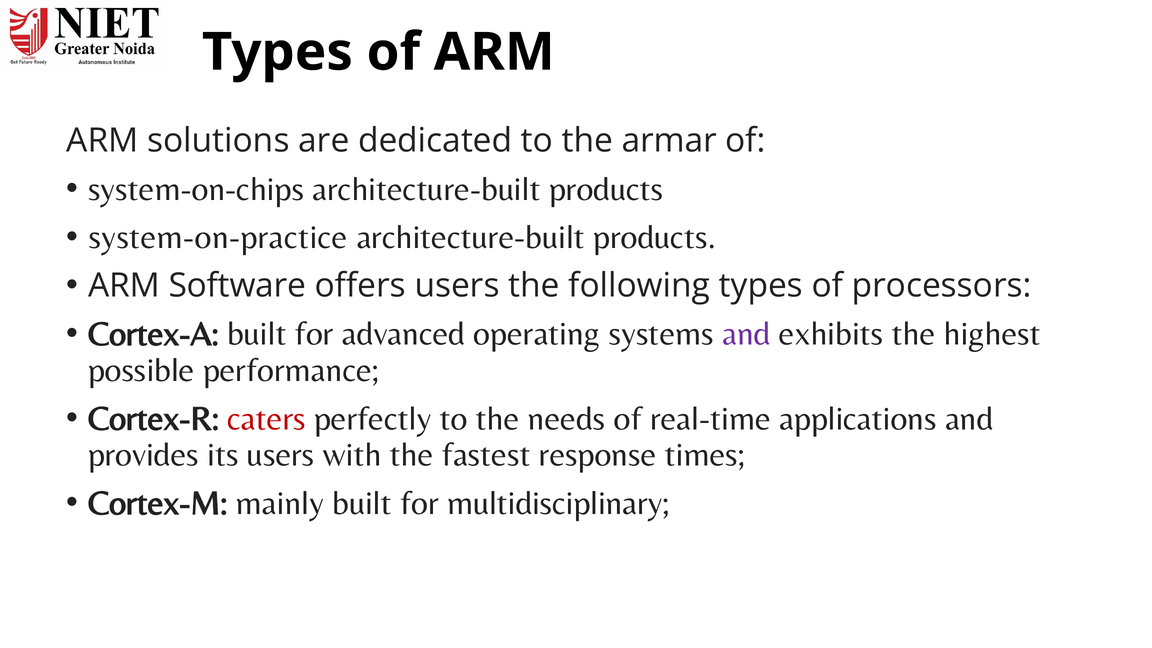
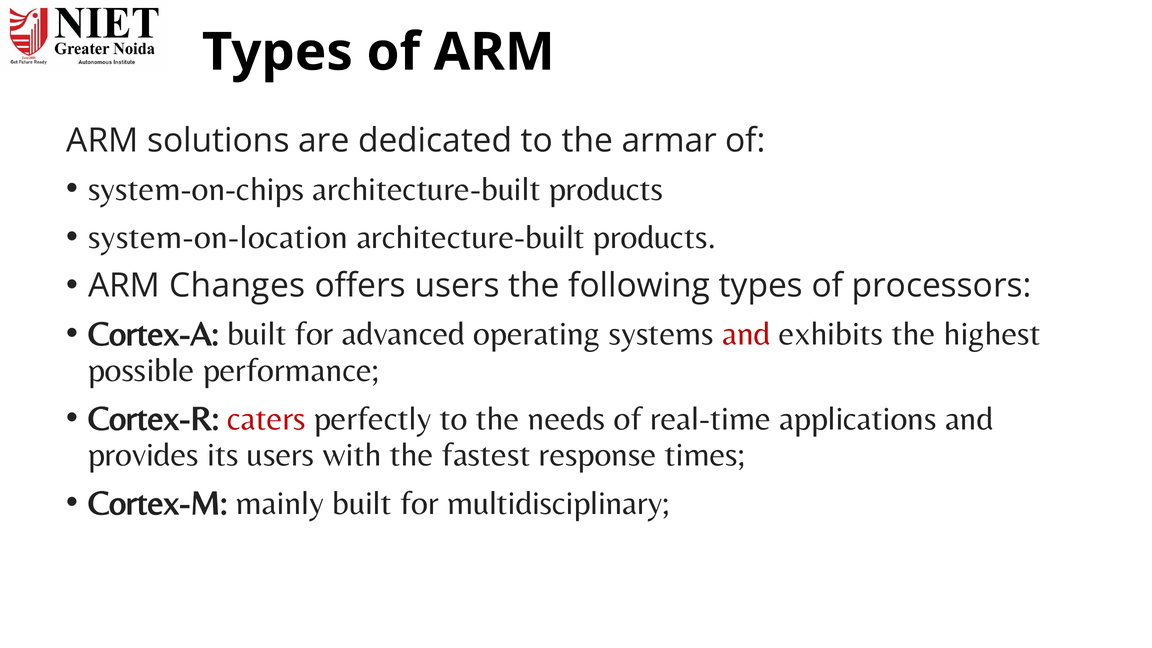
system-on-practice: system-on-practice -> system-on-location (218, 237)
Software: Software -> Changes (237, 286)
and colour: purple -> red (746, 334)
